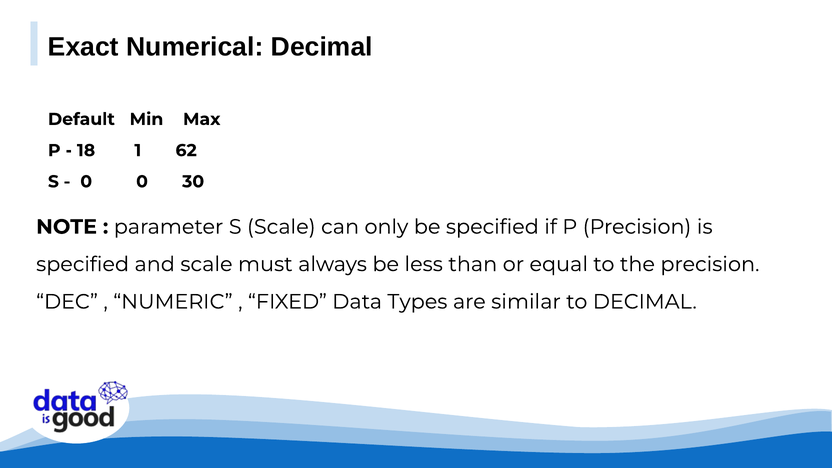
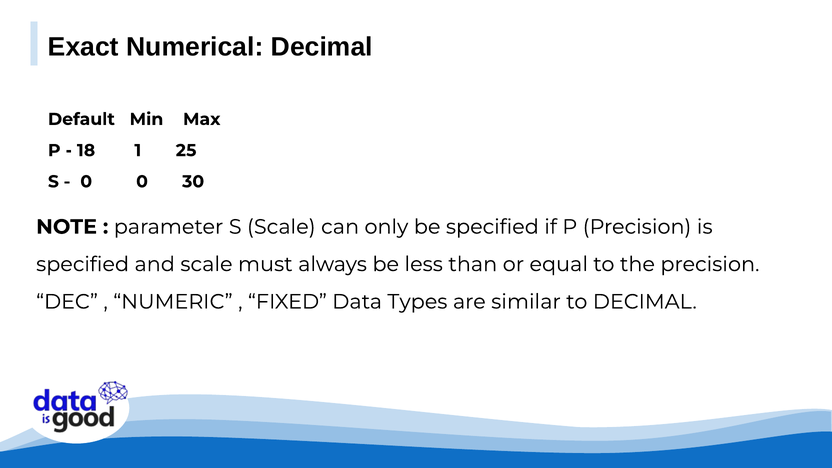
62: 62 -> 25 (186, 150)
